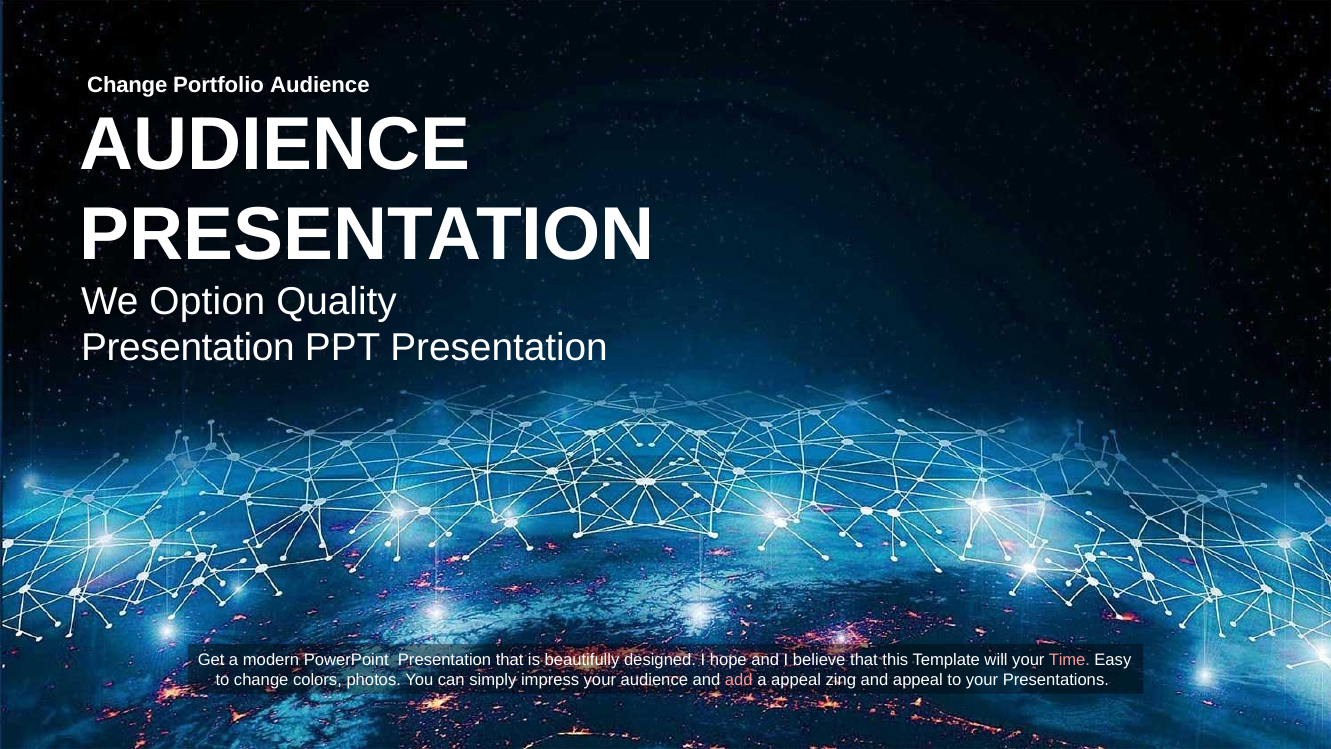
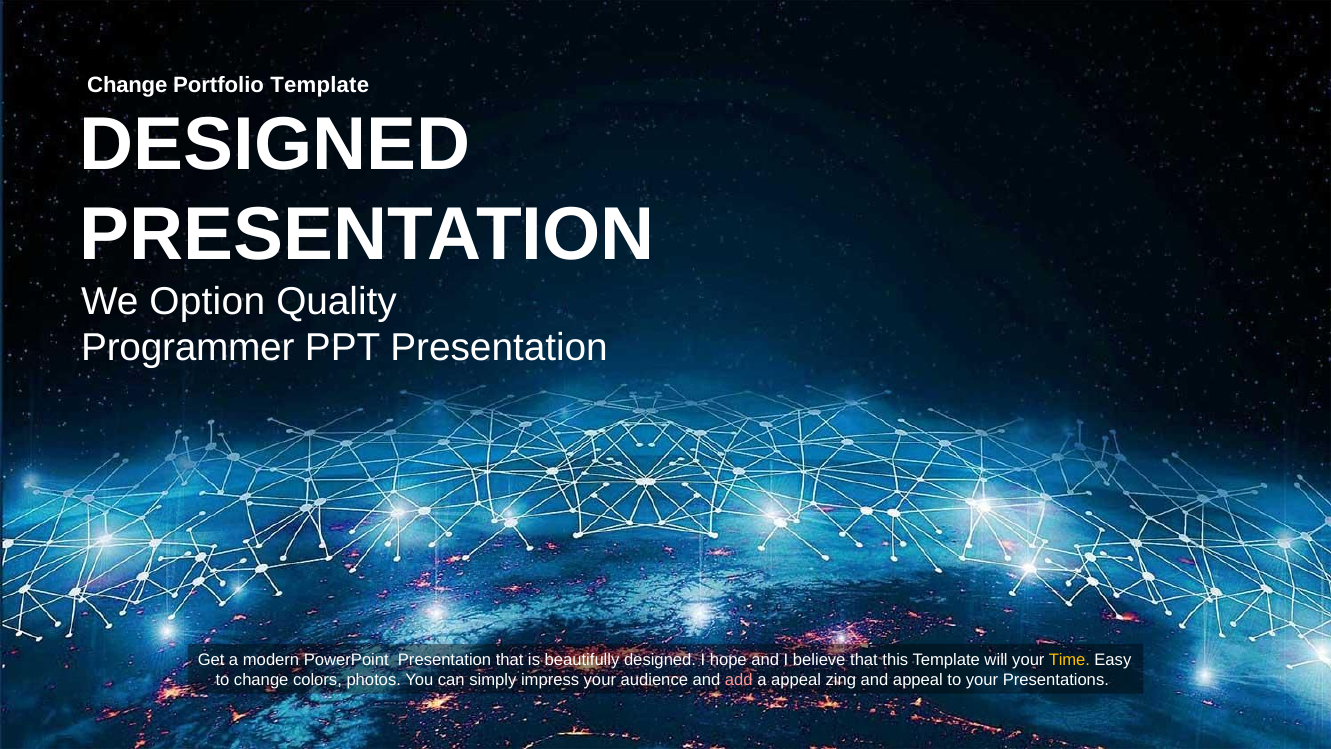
Portfolio Audience: Audience -> Template (320, 85)
AUDIENCE: AUDIENCE -> DESIGNED (275, 145)
Presentation: Presentation -> Programmer (188, 348)
Time colour: pink -> yellow (1069, 660)
